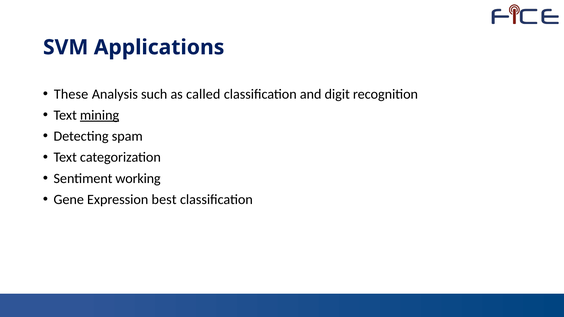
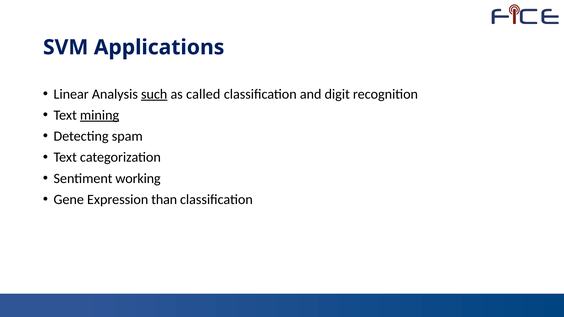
These: These -> Linear (71, 94)
such underline: none -> present (154, 94)
best: best -> than (164, 200)
